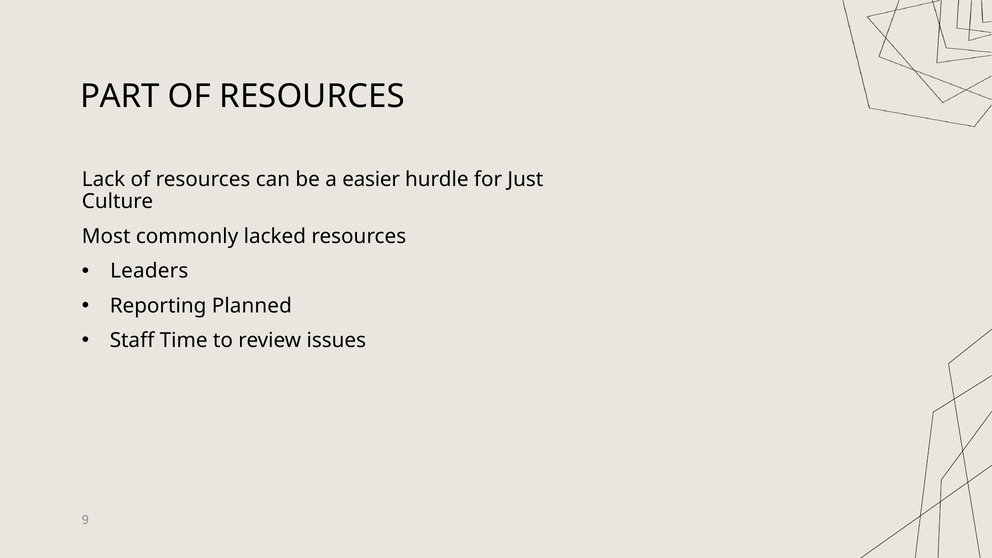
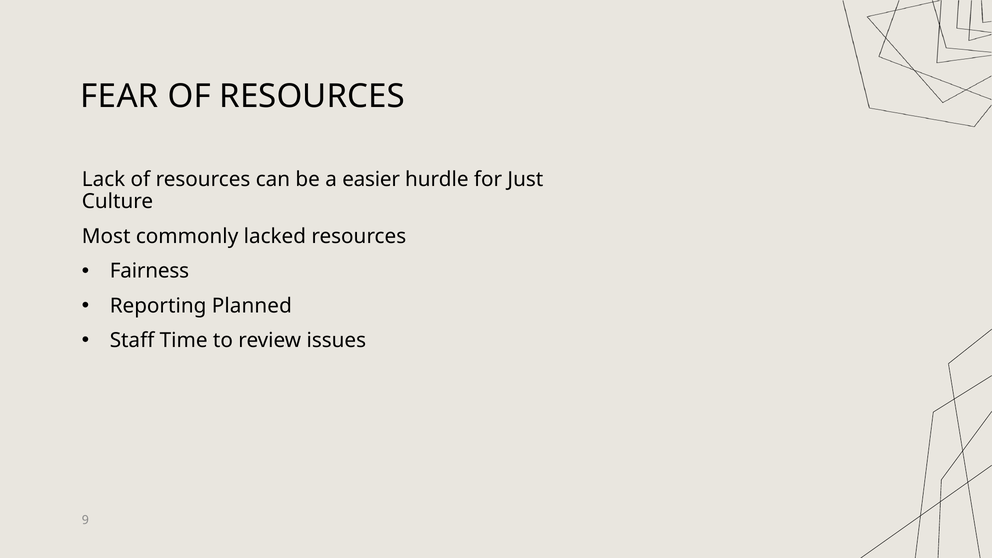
PART: PART -> FEAR (119, 96)
Leaders: Leaders -> Fairness (149, 271)
